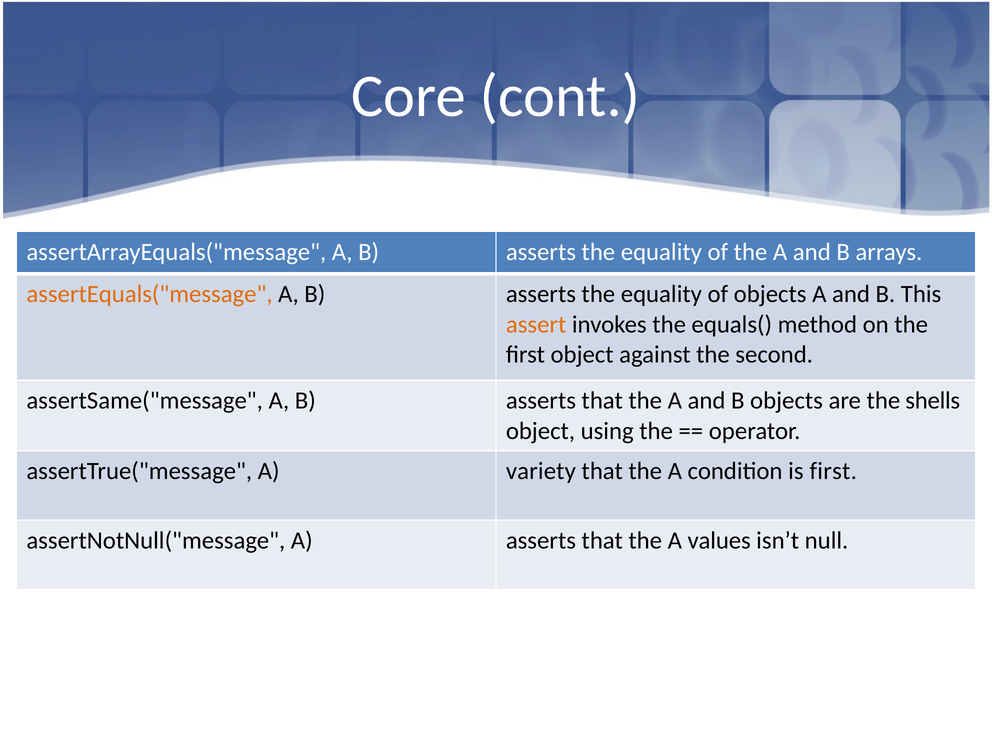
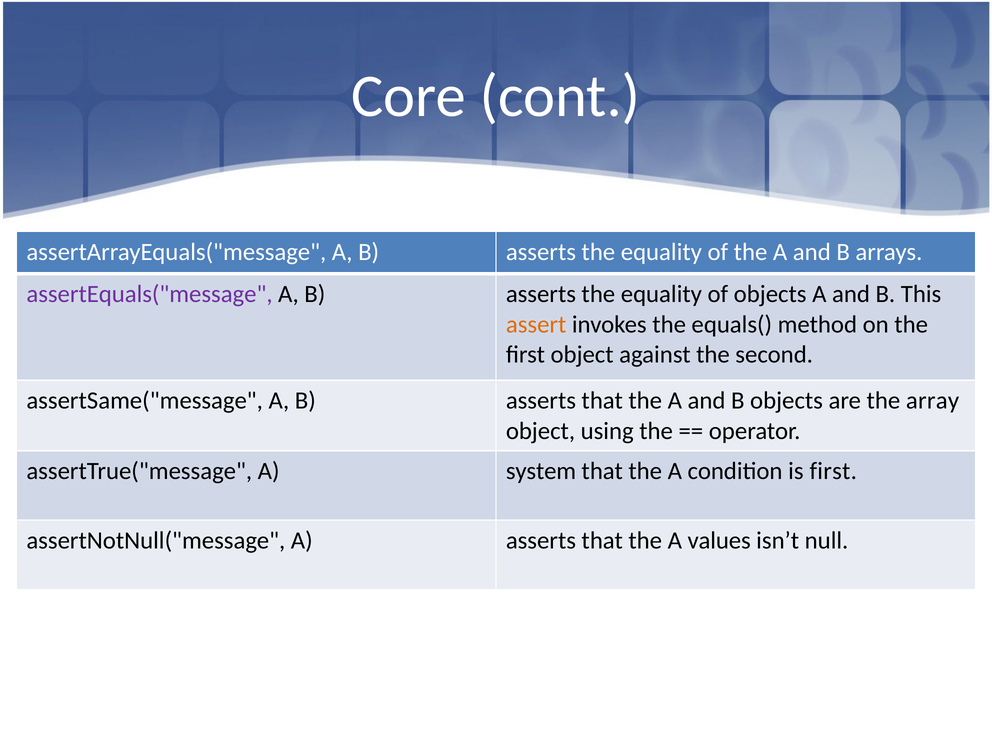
assertEquals("message colour: orange -> purple (150, 294)
shells: shells -> array (933, 401)
variety: variety -> system (541, 471)
